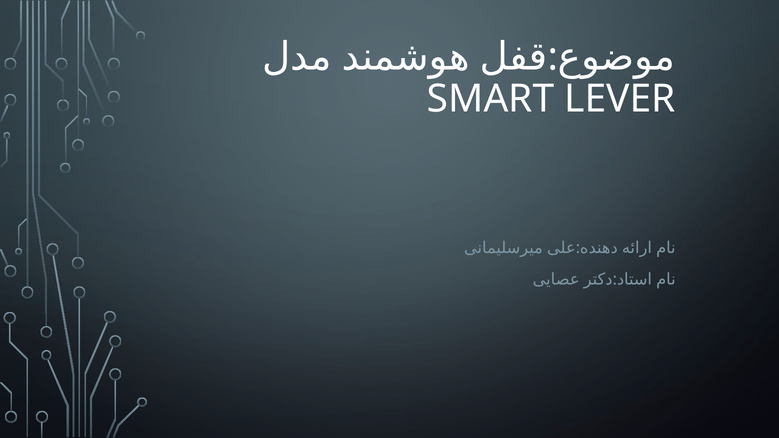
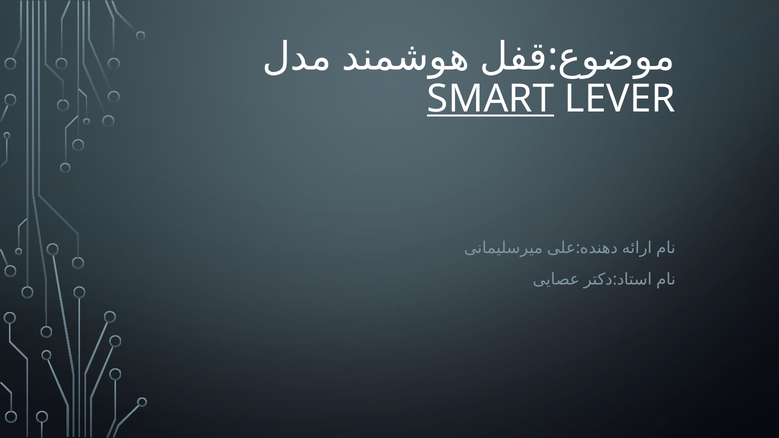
SMART underline: none -> present (491, 99)
